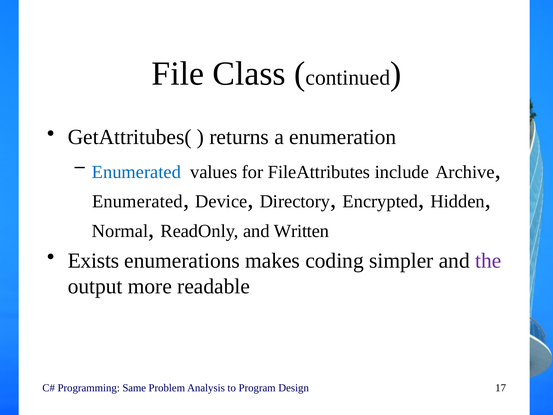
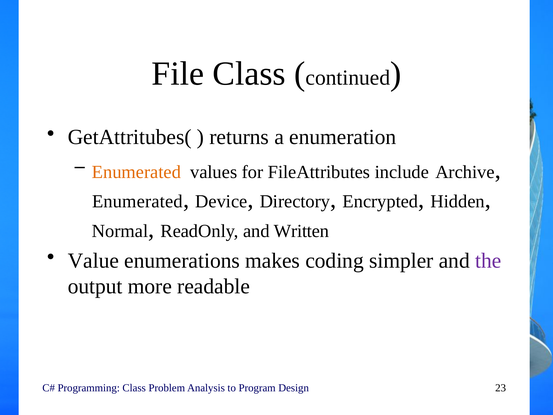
Enumerated colour: blue -> orange (136, 172)
Exists: Exists -> Value (93, 261)
Programming Same: Same -> Class (134, 388)
17: 17 -> 23 (501, 388)
